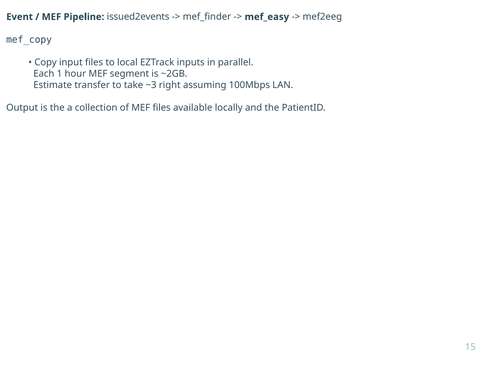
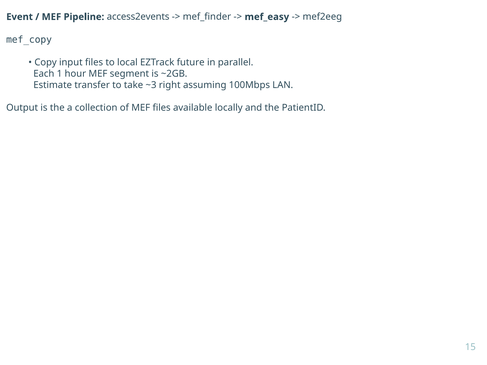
issued2events: issued2events -> access2events (138, 17)
inputs: inputs -> future (191, 62)
